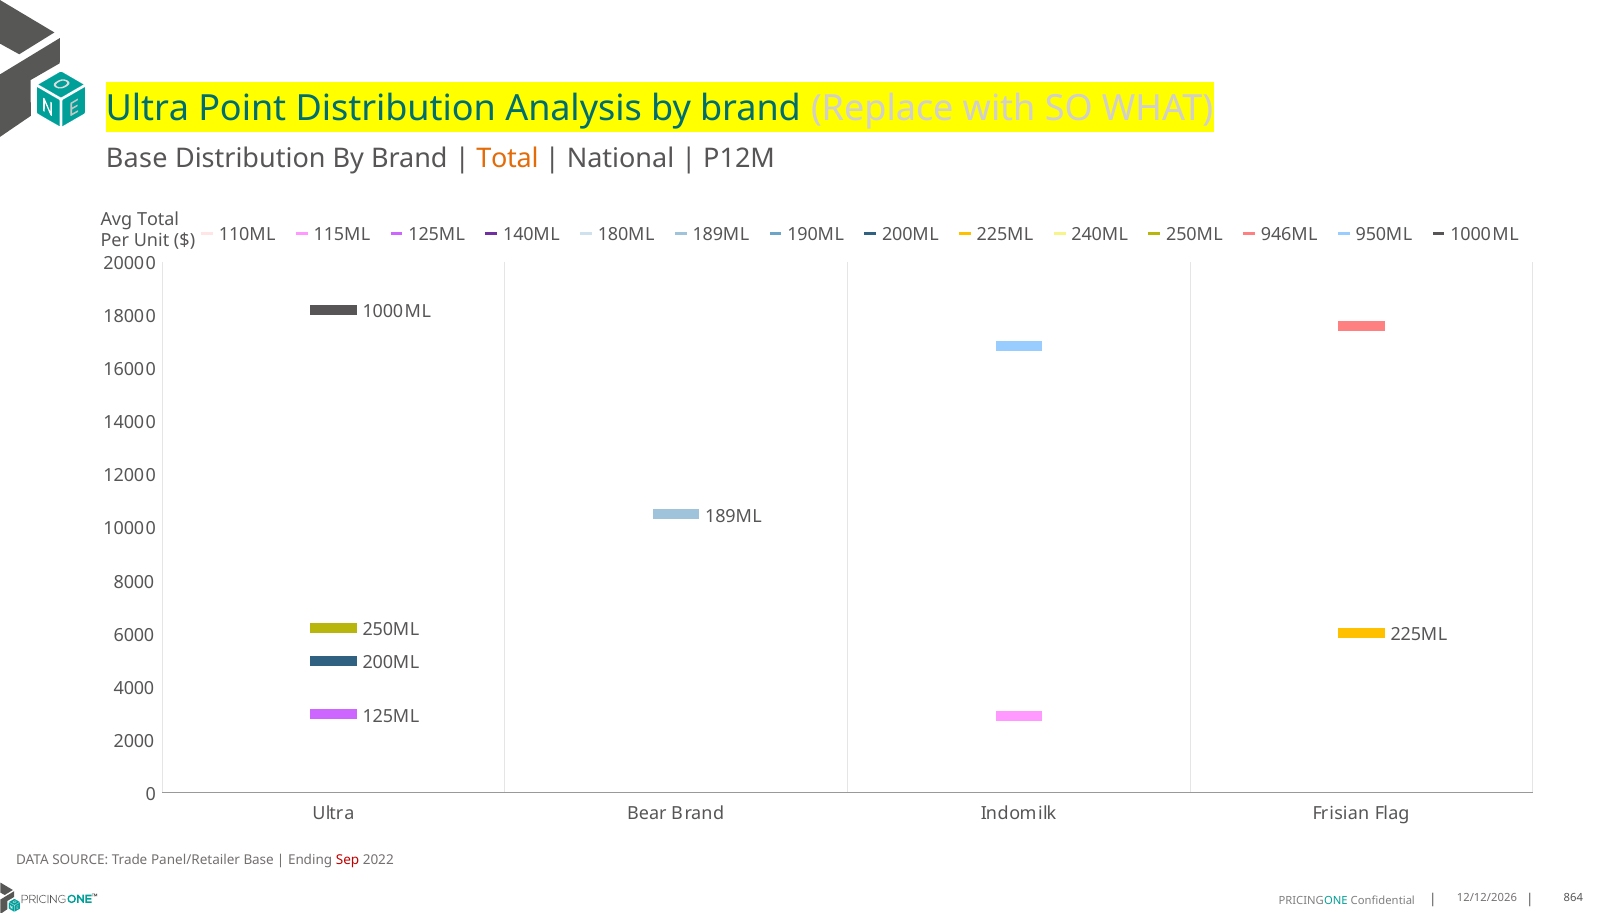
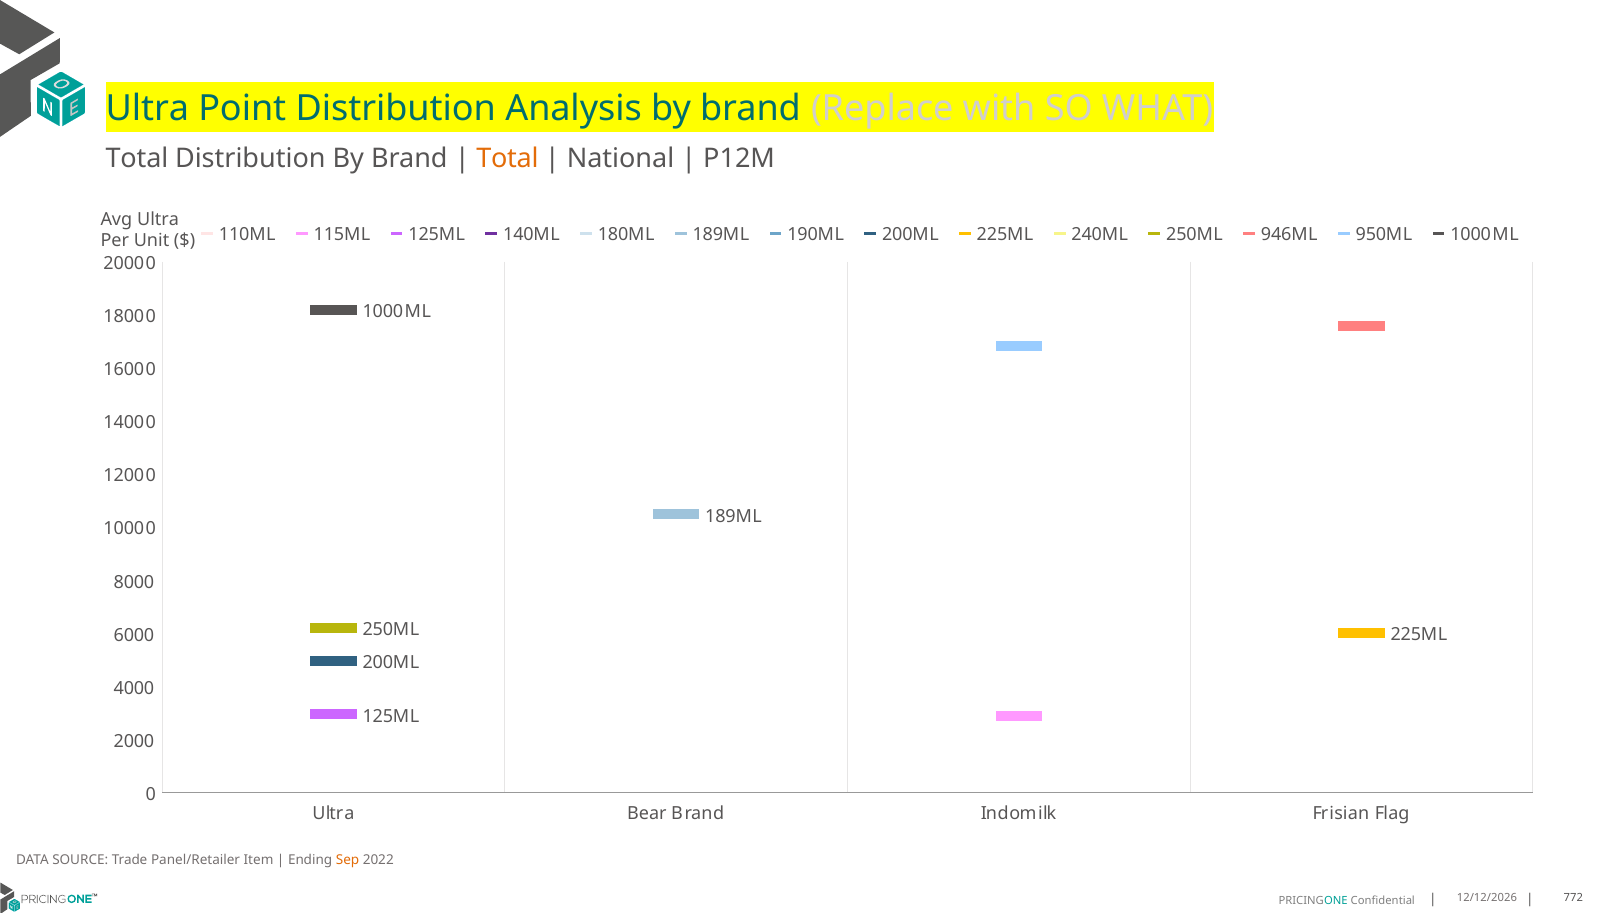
Base: Base -> Total (137, 158)
Avg Total: Total -> Ultra (158, 219)
Panel/Retailer Base: Base -> Item (259, 860)
Sep colour: red -> orange (348, 860)
864: 864 -> 772 (1573, 898)
